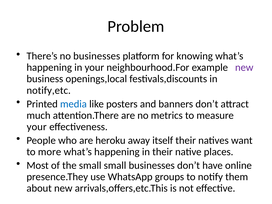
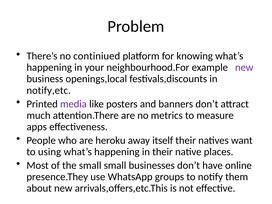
no businesses: businesses -> continiued (97, 56)
media colour: blue -> purple (73, 104)
your: your -> apps (37, 127)
more: more -> using (50, 152)
